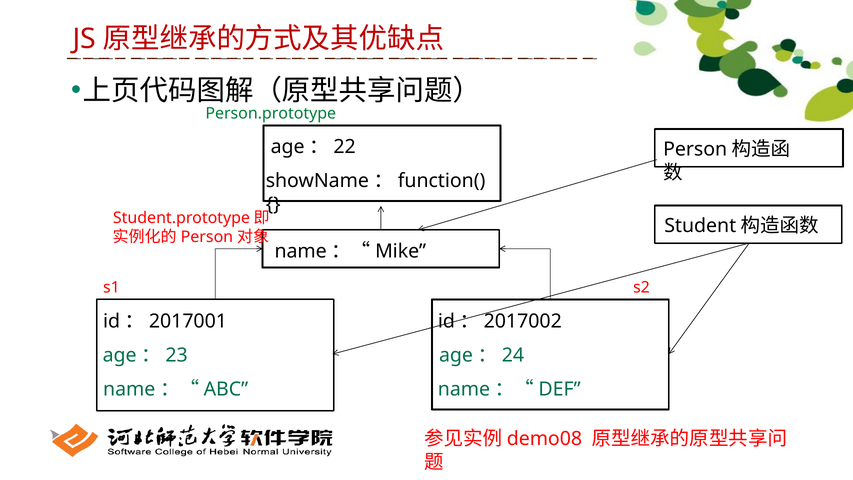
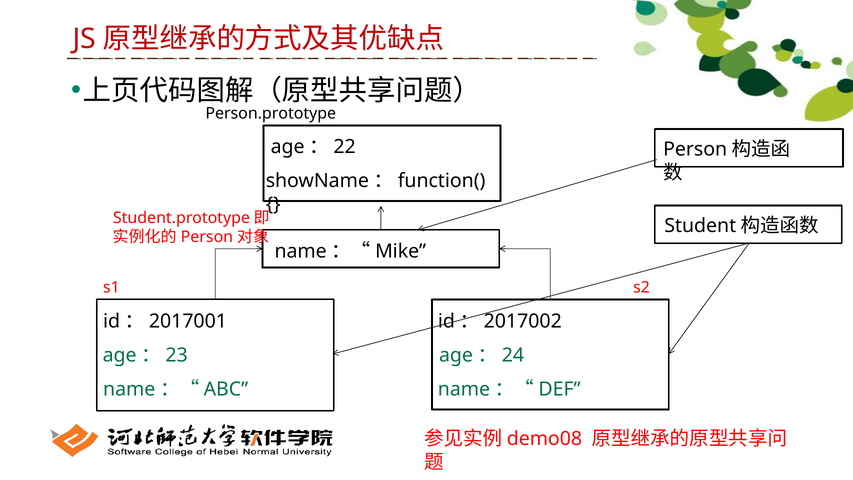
Person.prototype colour: green -> black (271, 114)
